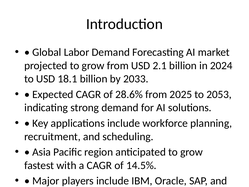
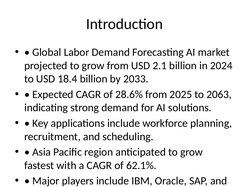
18.1: 18.1 -> 18.4 (67, 79)
2053: 2053 -> 2063 (219, 94)
14.5%: 14.5% -> 62.1% (141, 165)
